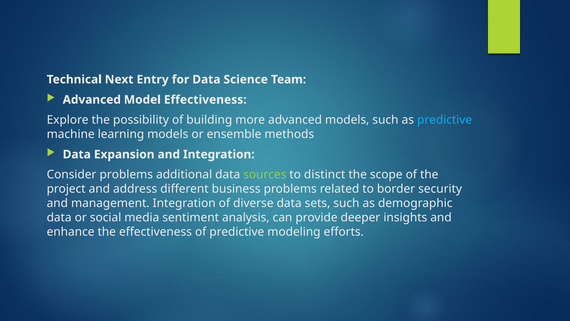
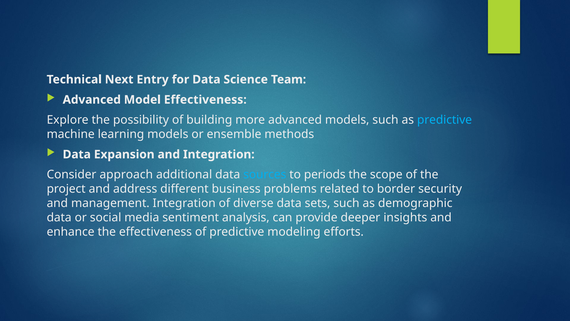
Consider problems: problems -> approach (126, 174)
sources colour: light green -> light blue (265, 174)
distinct: distinct -> periods (325, 174)
